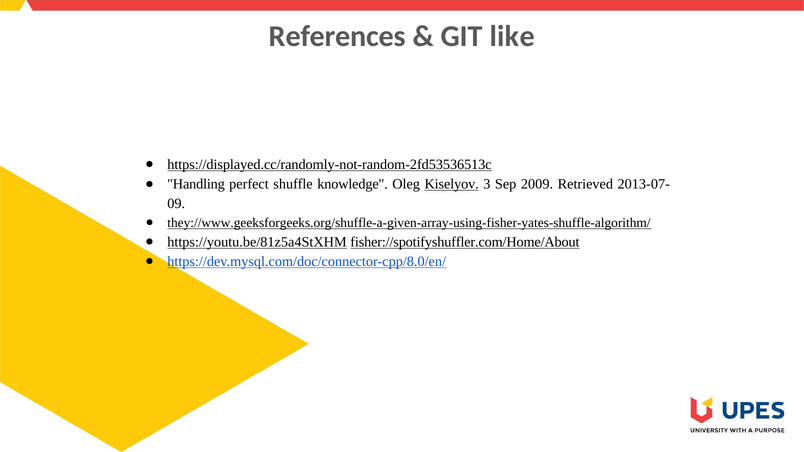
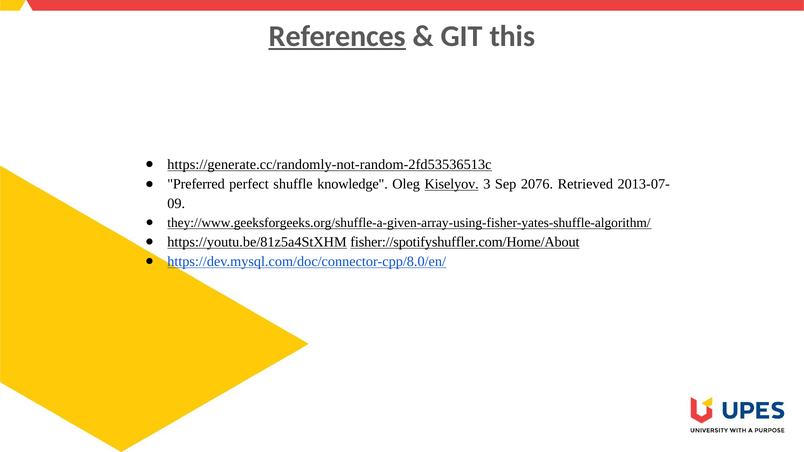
References underline: none -> present (337, 36)
like: like -> this (512, 36)
https://displayed.cc/randomly-not-random-2fd53536513c: https://displayed.cc/randomly-not-random-2fd53536513c -> https://generate.cc/randomly-not-random-2fd53536513c (329, 165)
Handling: Handling -> Preferred (196, 184)
2009: 2009 -> 2076 (537, 184)
